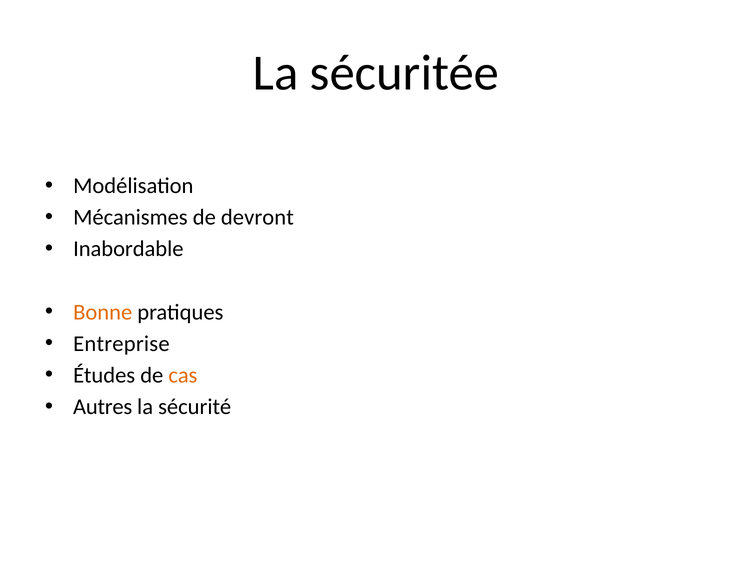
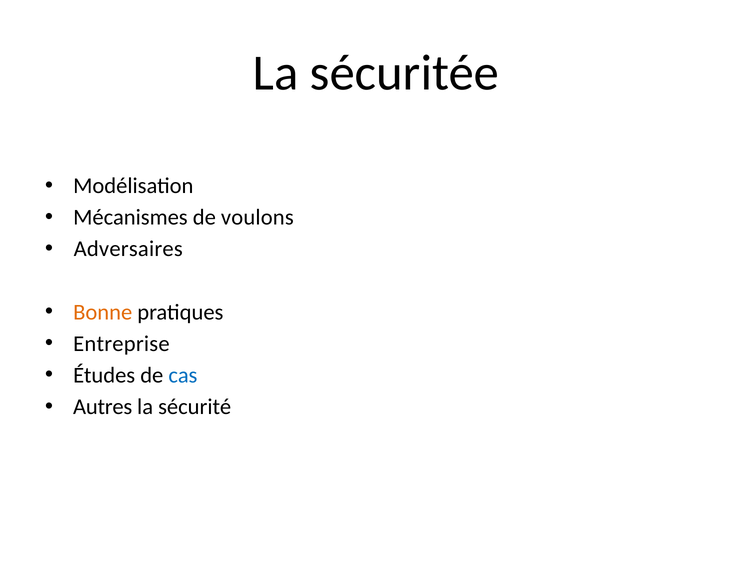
devront: devront -> voulons (257, 217)
Inabordable: Inabordable -> Adversaires (128, 249)
cas colour: orange -> blue (183, 375)
